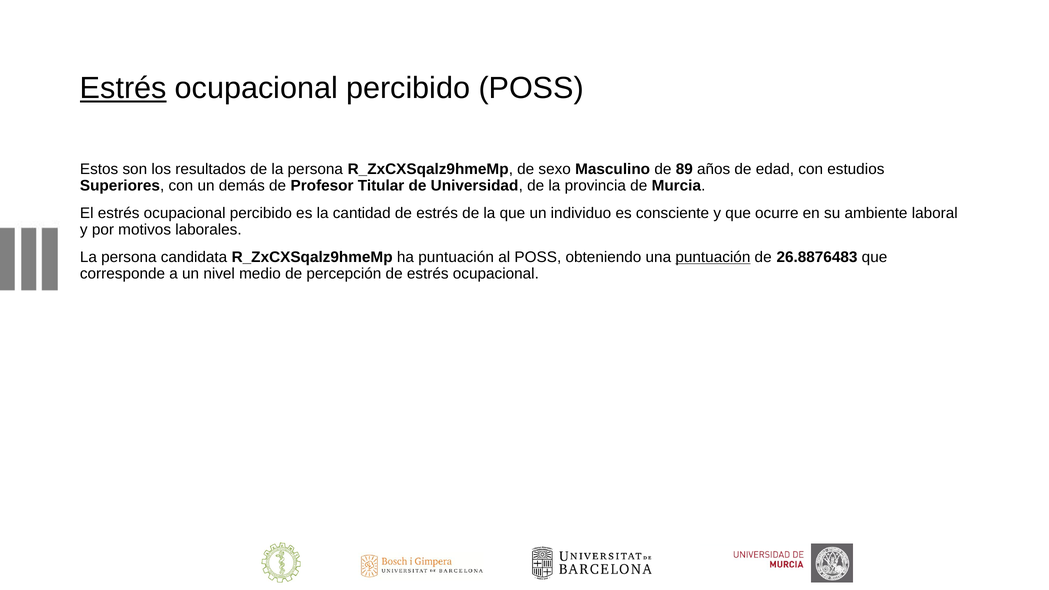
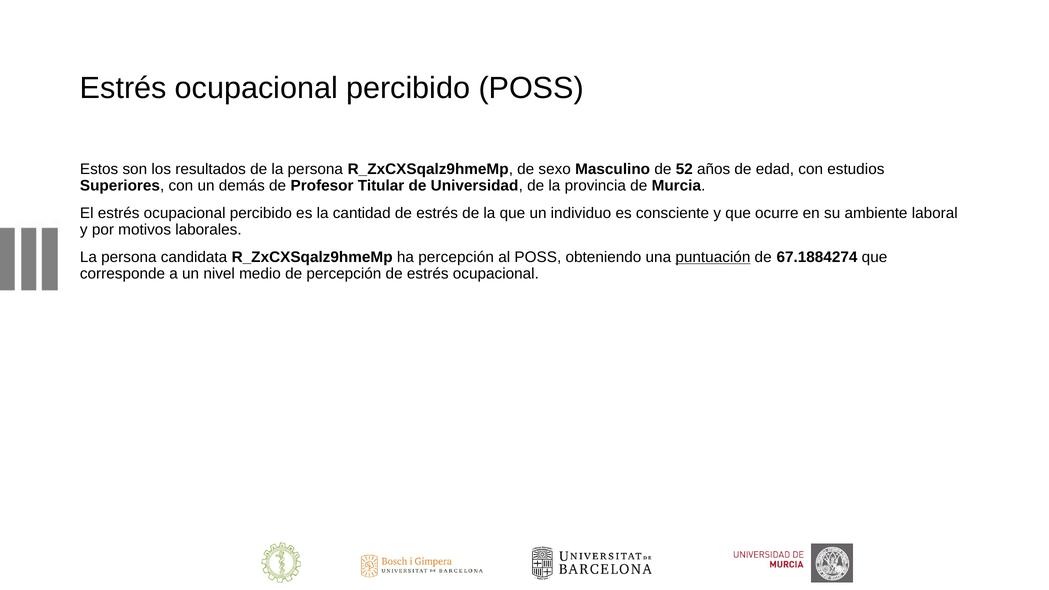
Estrés underline: present -> none (123, 88)
89: 89 -> 52 (684, 169)
ha puntuación: puntuación -> percepción (456, 257)
26.8876483: 26.8876483 -> 67.1884274 (817, 257)
